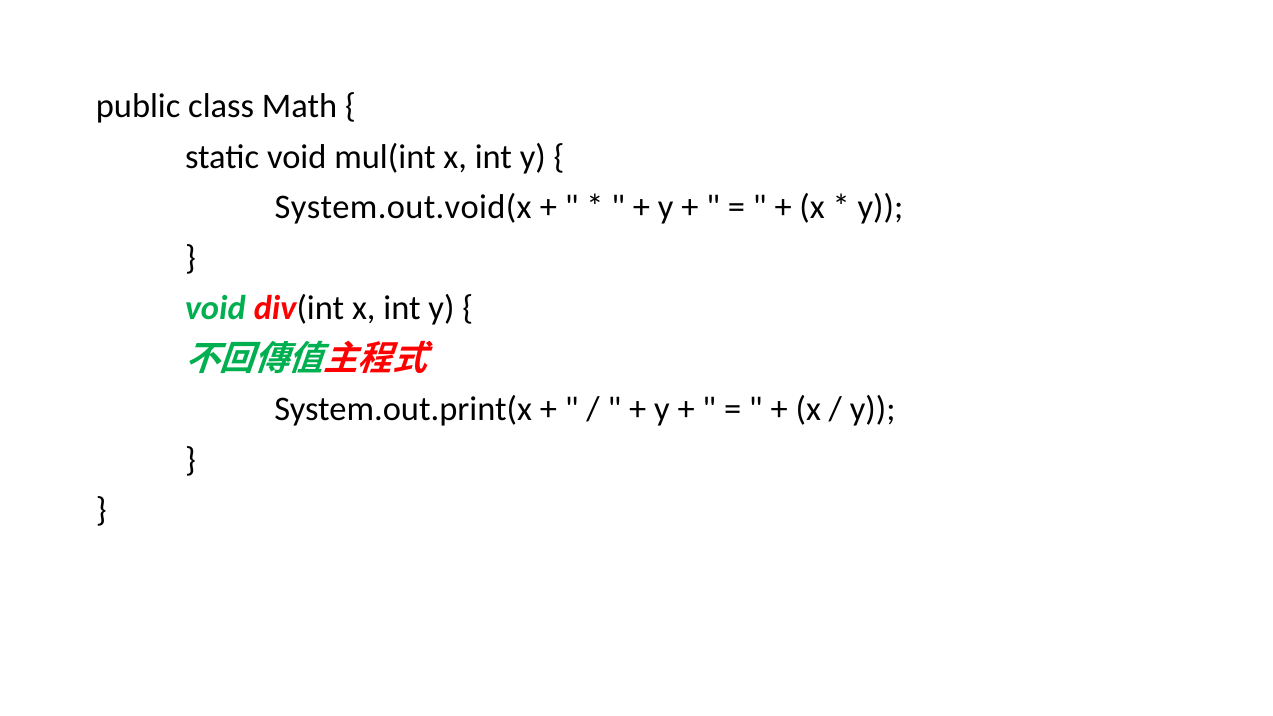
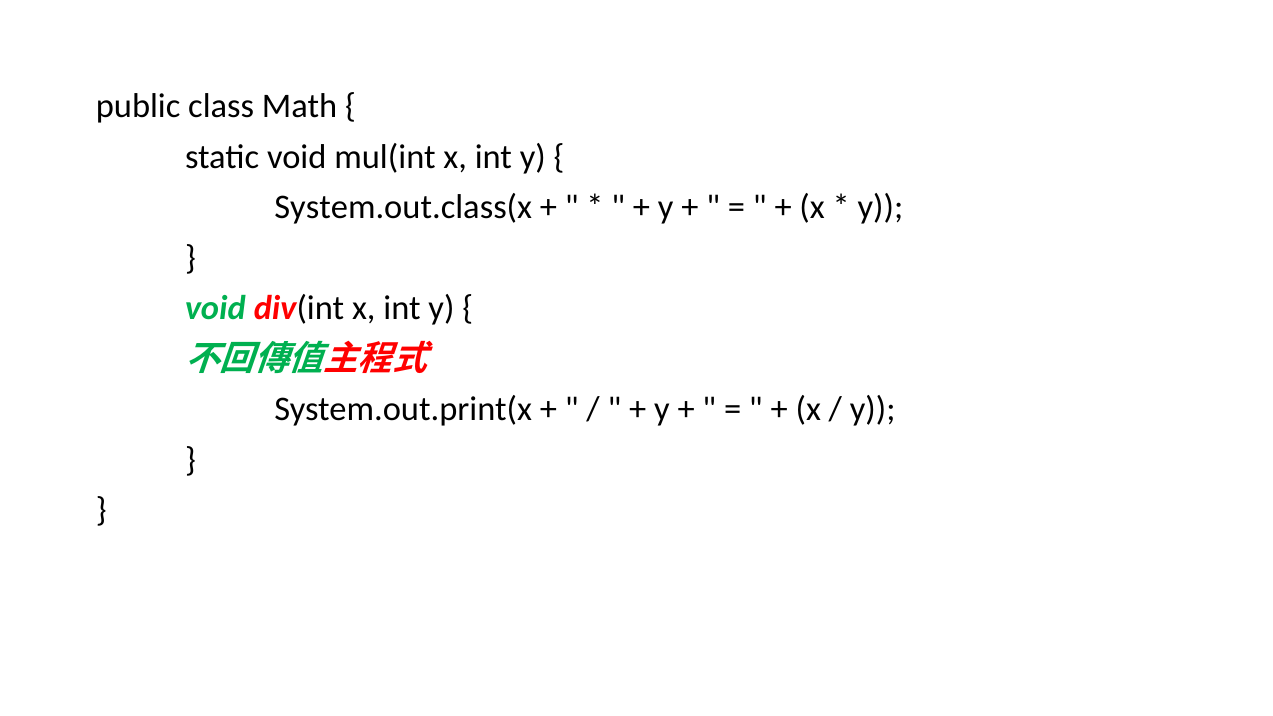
System.out.void(x: System.out.void(x -> System.out.class(x (403, 208)
